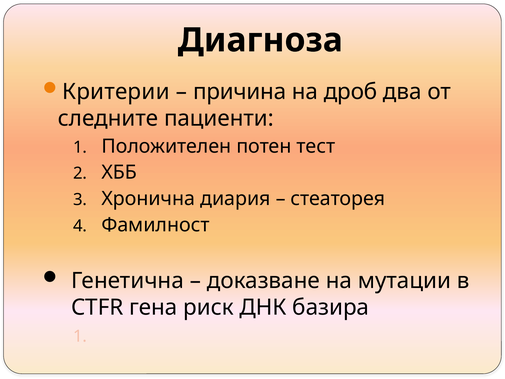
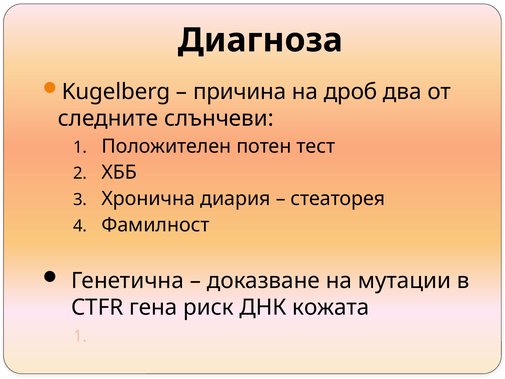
Критерии: Критерии -> Kugelberg (116, 92)
пациенти: пациенти -> слънчеви (219, 119)
базира: базира -> кожата (331, 307)
